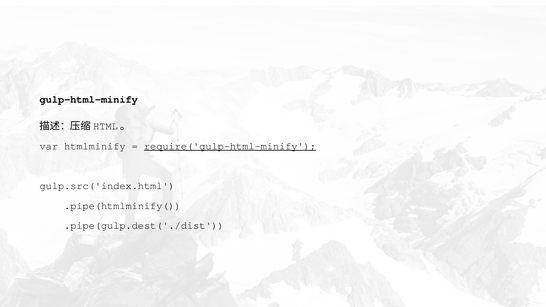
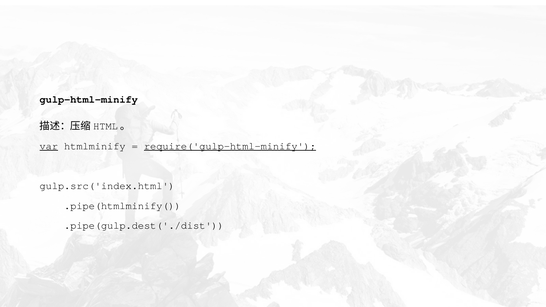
var underline: none -> present (49, 146)
